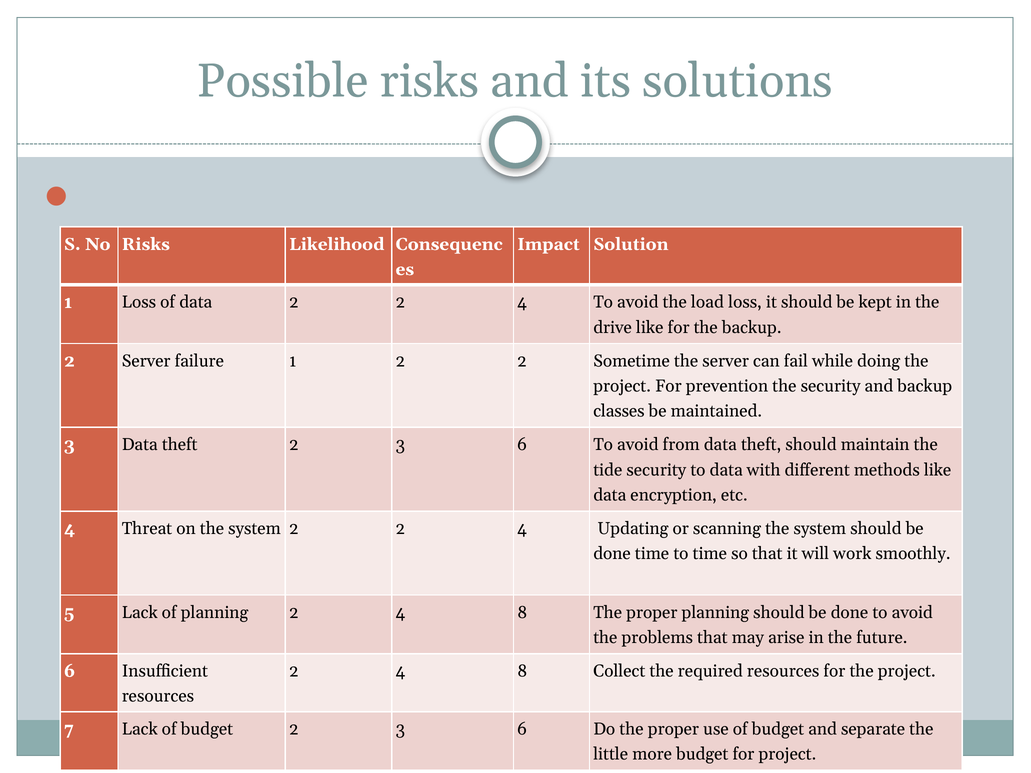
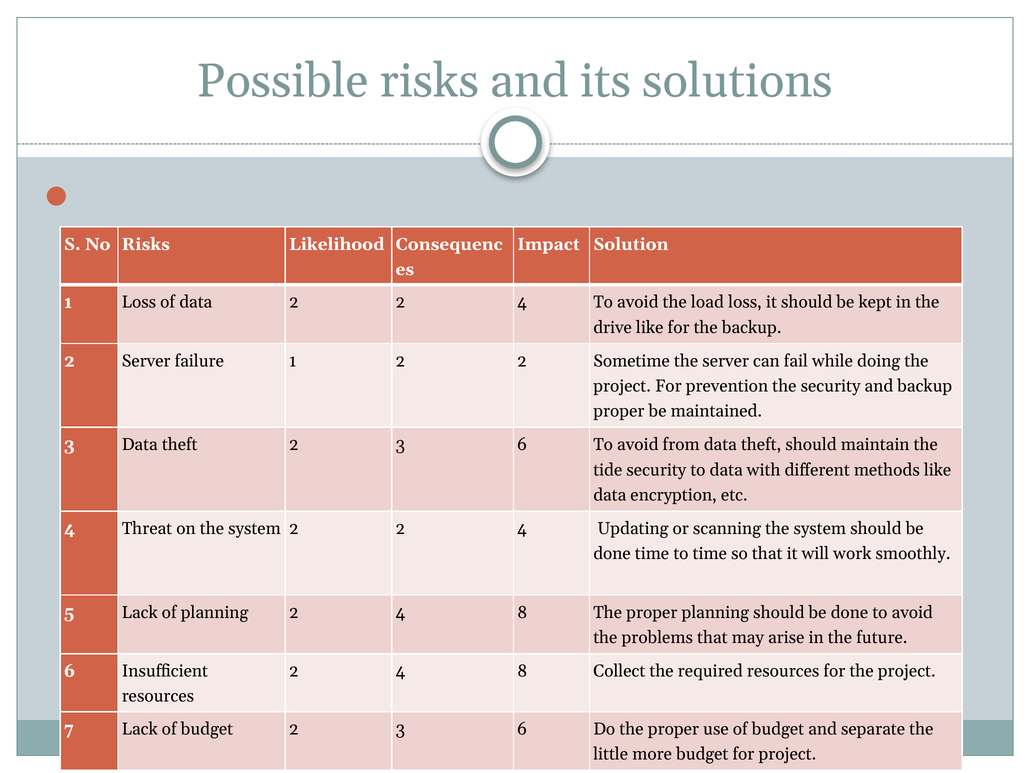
classes: classes -> proper (619, 411)
